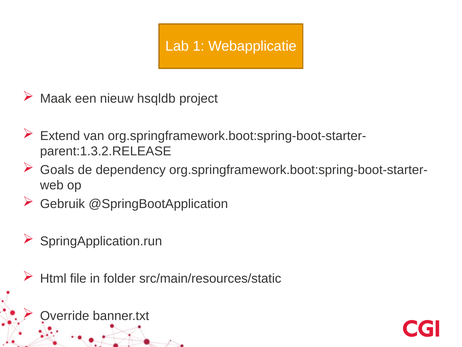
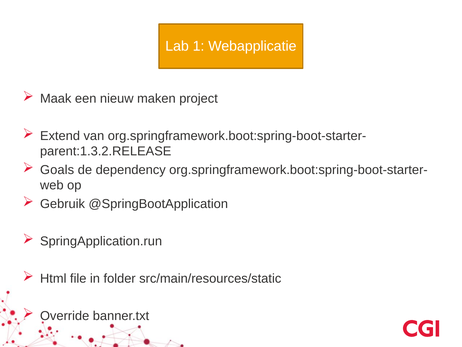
hsqldb: hsqldb -> maken (156, 98)
